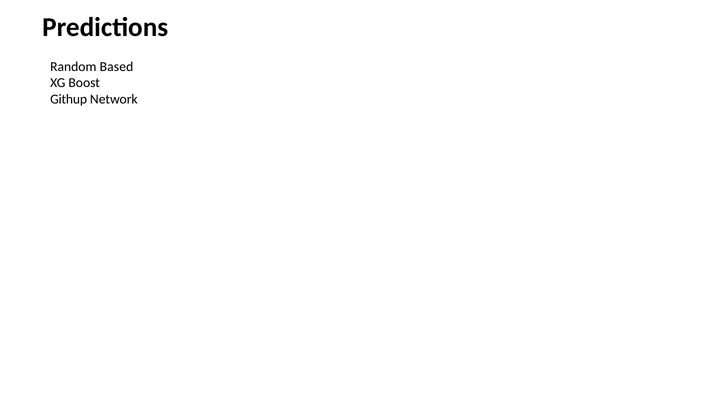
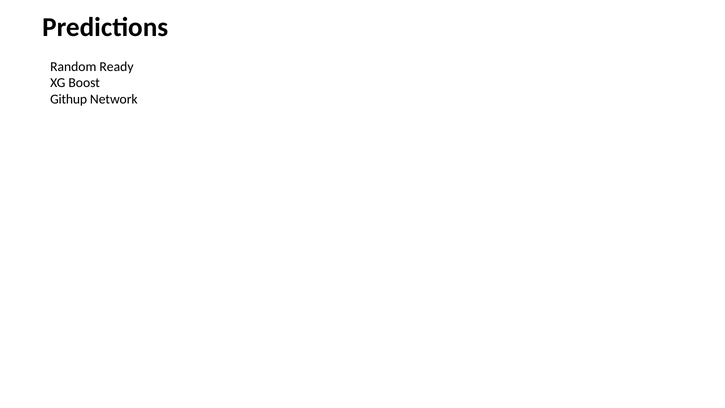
Based: Based -> Ready (117, 67)
